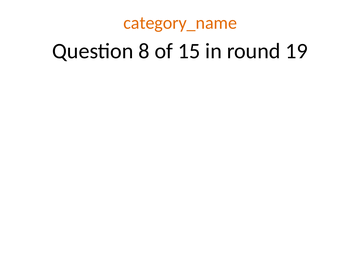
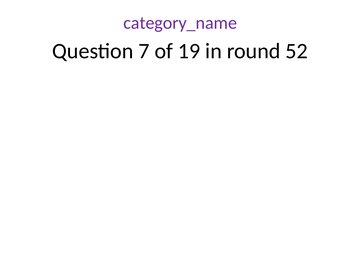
category_name colour: orange -> purple (180, 23)
8: 8 -> 7 (144, 51)
15: 15 -> 19 (189, 51)
19: 19 -> 52 (297, 51)
